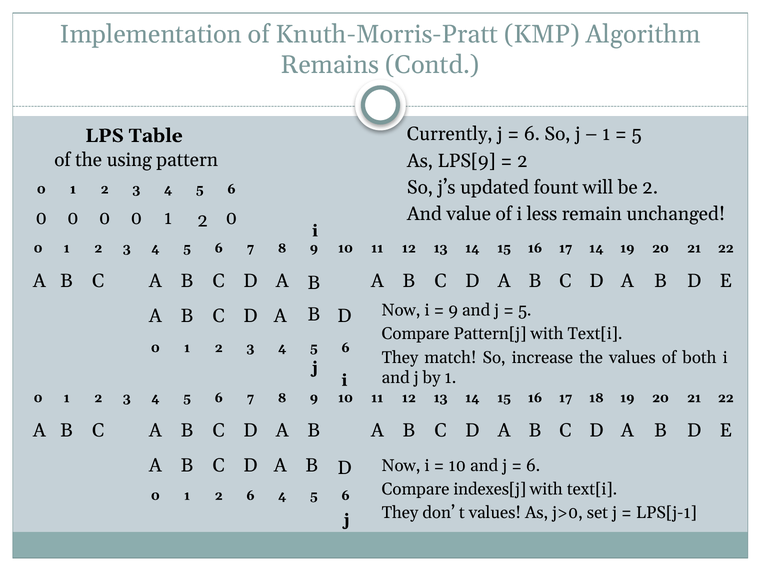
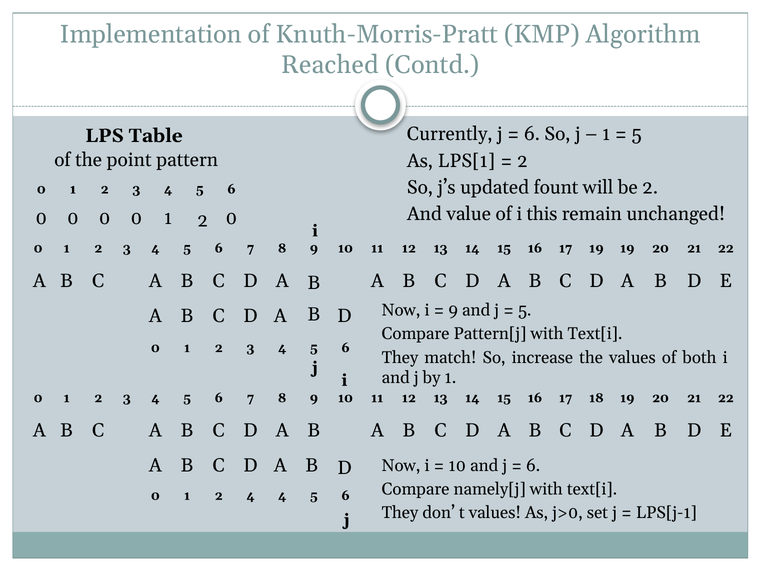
Remains: Remains -> Reached (330, 65)
using: using -> point (129, 160)
LPS[9: LPS[9 -> LPS[1 (467, 161)
less: less -> this (542, 214)
17 14: 14 -> 19 (596, 248)
indexes[j: indexes[j -> namely[j (490, 489)
2 6: 6 -> 4 (251, 495)
